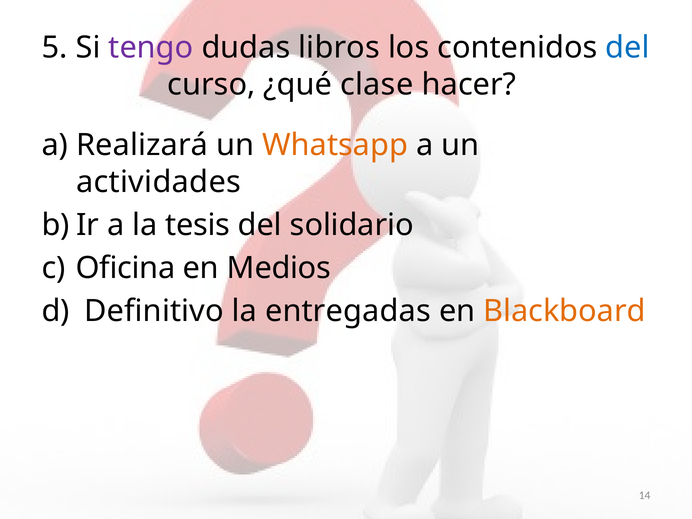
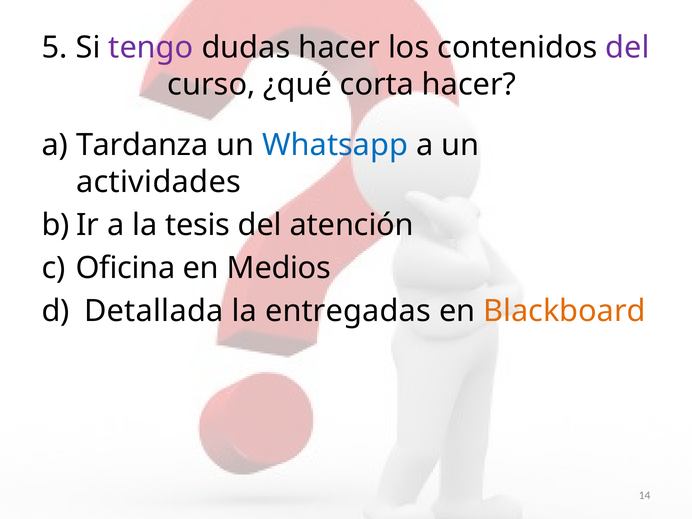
dudas libros: libros -> hacer (339, 48)
del colour: blue -> purple (628, 48)
clase: clase -> corta (377, 85)
Realizará: Realizará -> Tardanza (142, 145)
Whatsapp colour: orange -> blue (335, 145)
solidario: solidario -> atención (352, 225)
Definitivo: Definitivo -> Detallada (154, 311)
